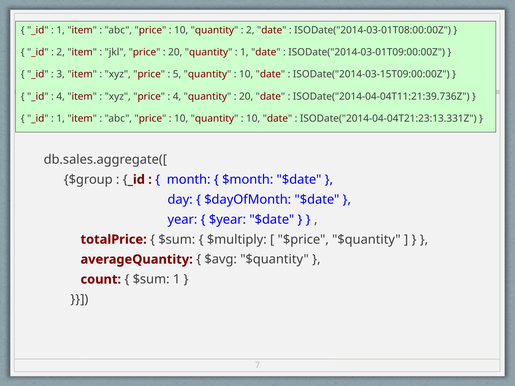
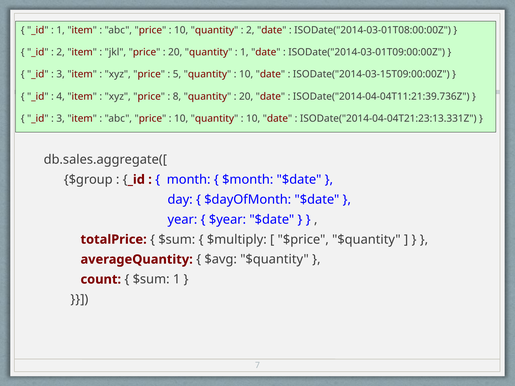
4: 4 -> 8 (177, 96)
1: 1 -> 3 (61, 118)
